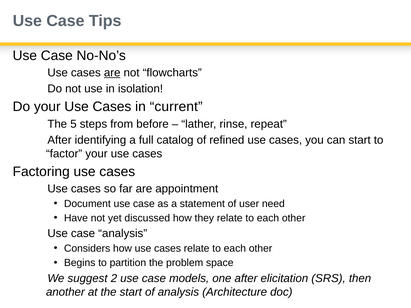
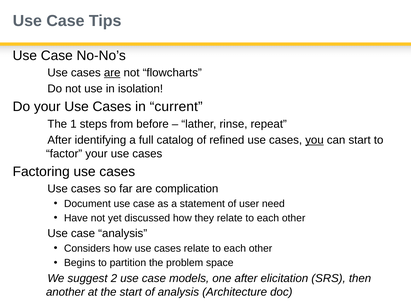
5: 5 -> 1 (73, 124)
you underline: none -> present (314, 140)
appointment: appointment -> complication (187, 189)
